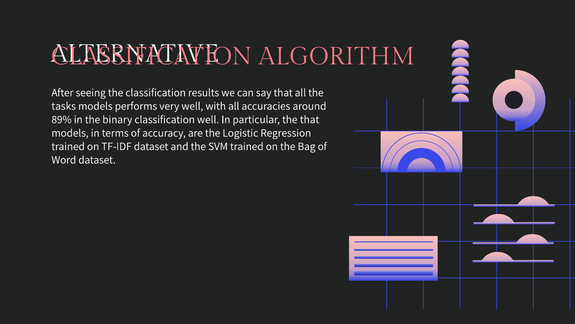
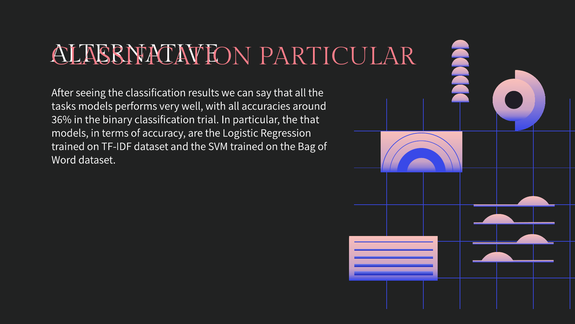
ALGORITHM: ALGORITHM -> PARTICULAR (337, 56)
89%: 89% -> 36% (62, 119)
classification well: well -> trial (208, 119)
